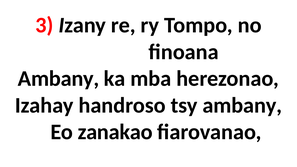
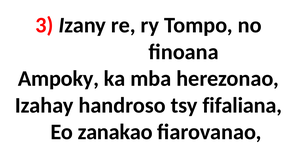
Ambany: Ambany -> Ampoky (58, 79)
tsy ambany: ambany -> fifaliana (242, 105)
